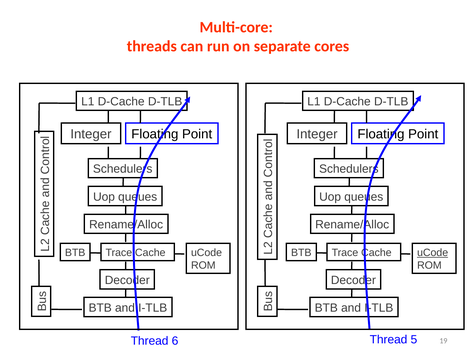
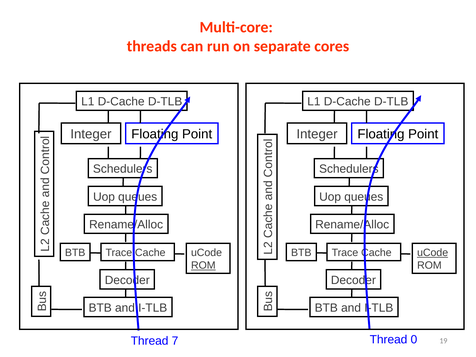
ROM underline: none -> present (203, 265)
6: 6 -> 7 (175, 341)
5: 5 -> 0 (414, 340)
